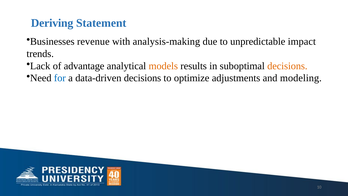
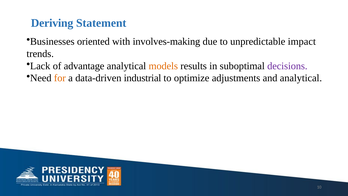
revenue: revenue -> oriented (93, 41)
analysis-making: analysis-making -> involves-making (166, 41)
decisions colour: orange -> purple (287, 66)
for colour: blue -> orange (60, 78)
data-driven decisions: decisions -> industrial (143, 78)
and modeling: modeling -> analytical (301, 78)
